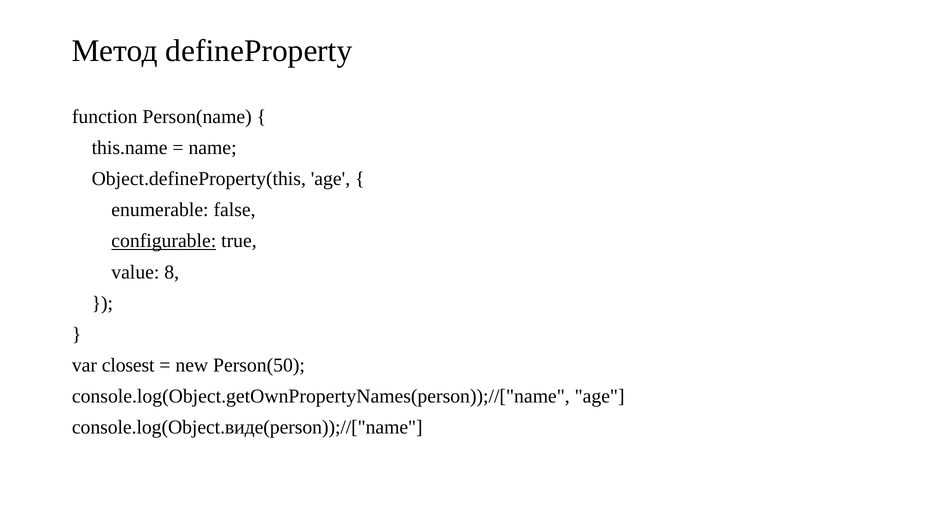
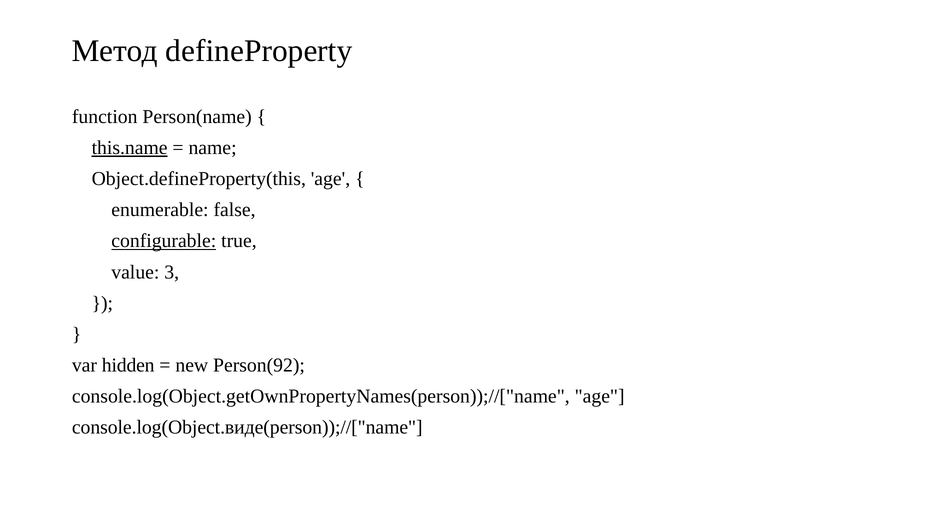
this.name underline: none -> present (130, 148)
8: 8 -> 3 (172, 272)
closest: closest -> hidden (128, 365)
Person(50: Person(50 -> Person(92 (259, 365)
